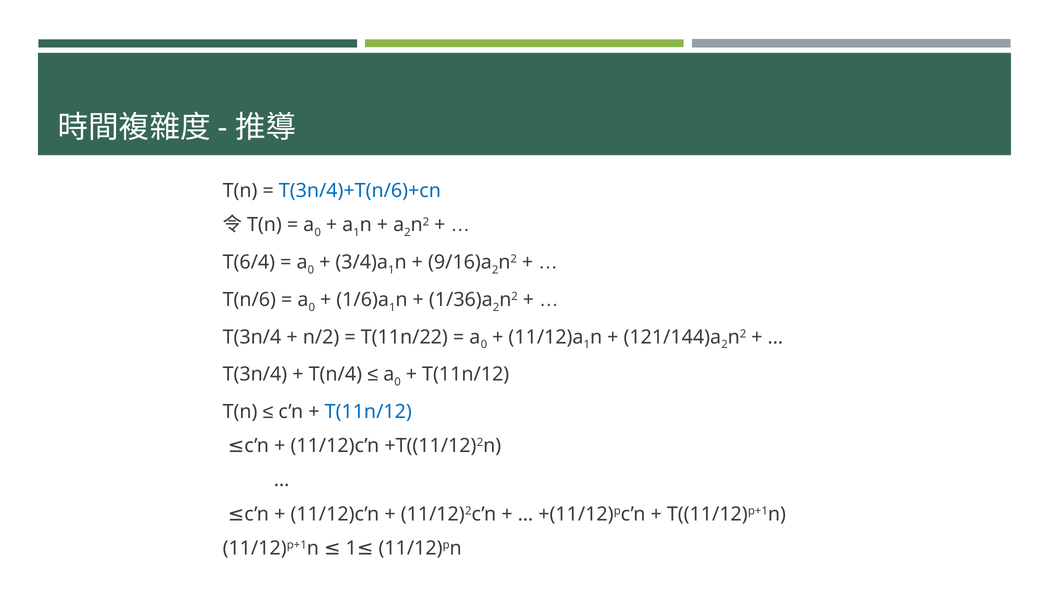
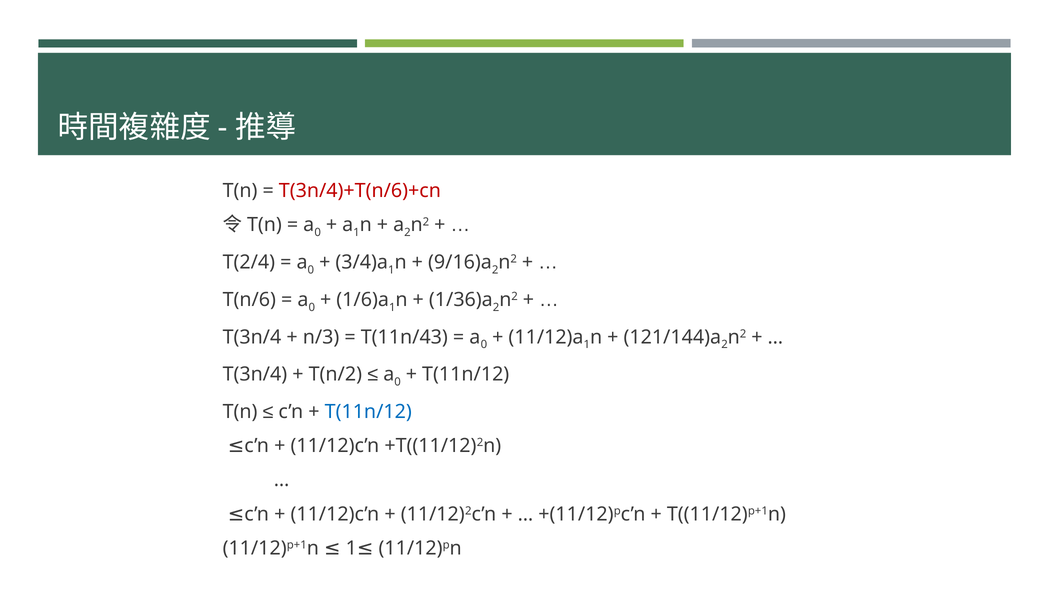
T(3n/4)+T(n/6)+cn colour: blue -> red (360, 191)
T(6/4: T(6/4 -> T(2/4 (249, 262)
n/2: n/2 -> n/3 (321, 337)
T(11n/22: T(11n/22 -> T(11n/43 (404, 337)
T(n/4: T(n/4 -> T(n/2 (335, 374)
